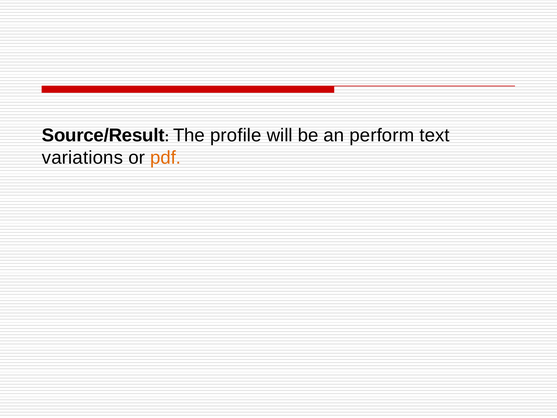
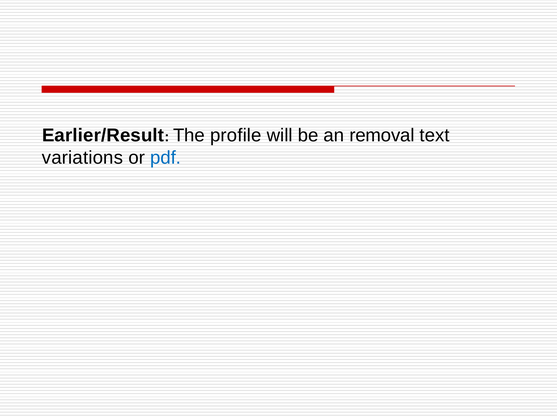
Source/Result: Source/Result -> Earlier/Result (103, 135)
perform: perform -> removal (382, 135)
pdf colour: orange -> blue (166, 158)
